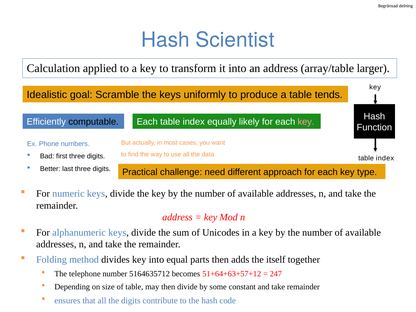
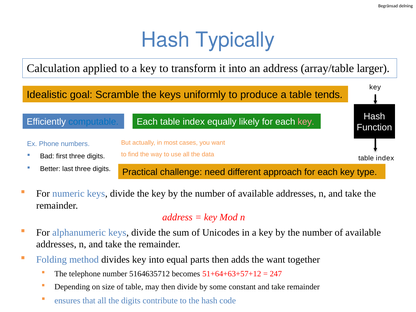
Scientist: Scientist -> Typically (235, 40)
computable colour: black -> blue (94, 122)
the itself: itself -> want (276, 260)
